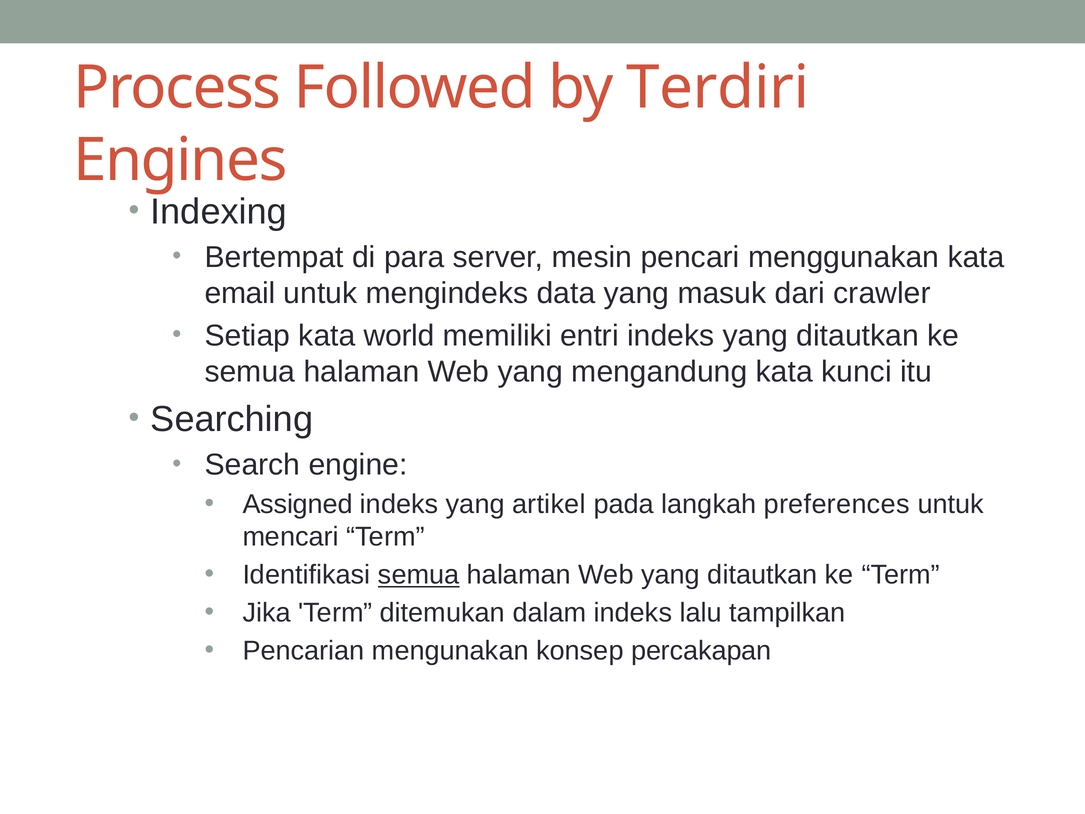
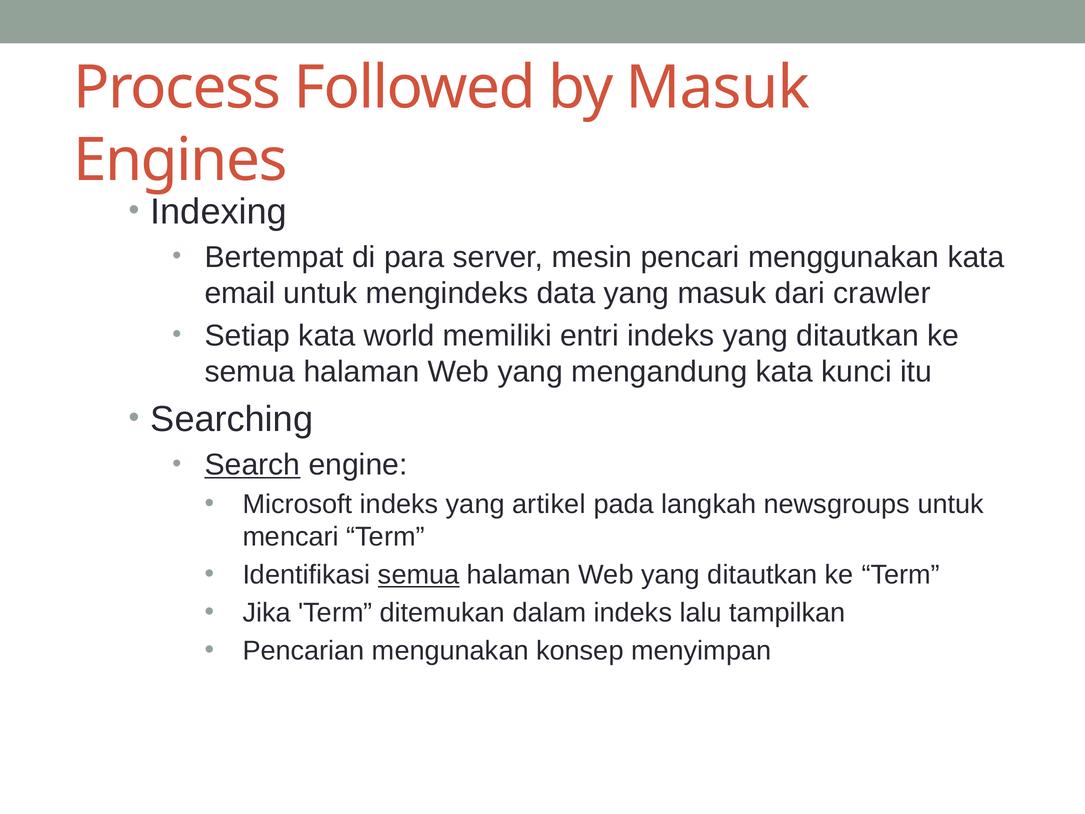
by Terdiri: Terdiri -> Masuk (718, 88)
Search underline: none -> present (252, 465)
Assigned: Assigned -> Microsoft (297, 504)
preferences: preferences -> newsgroups (837, 504)
percakapan: percakapan -> menyimpan (701, 651)
